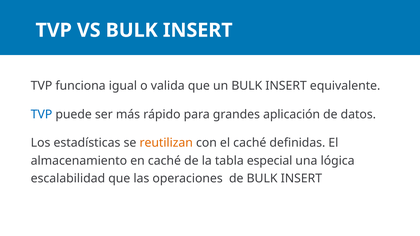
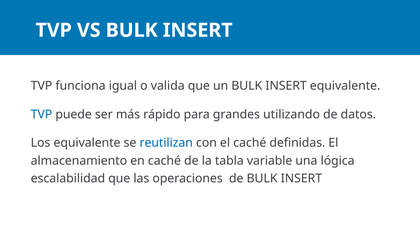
aplicación: aplicación -> utilizando (292, 114)
Los estadísticas: estadísticas -> equivalente (87, 143)
reutilizan colour: orange -> blue (166, 143)
especial: especial -> variable (270, 161)
